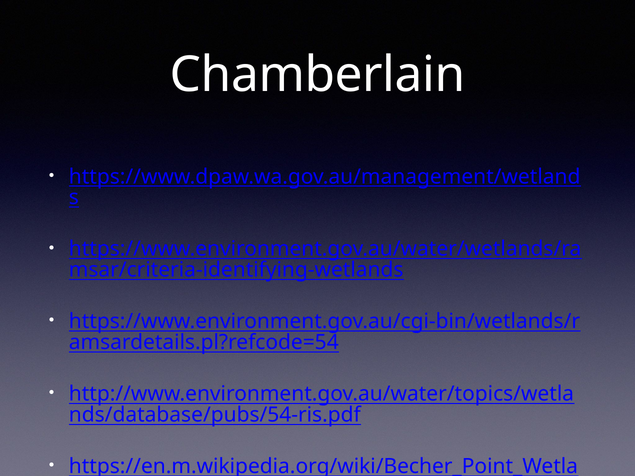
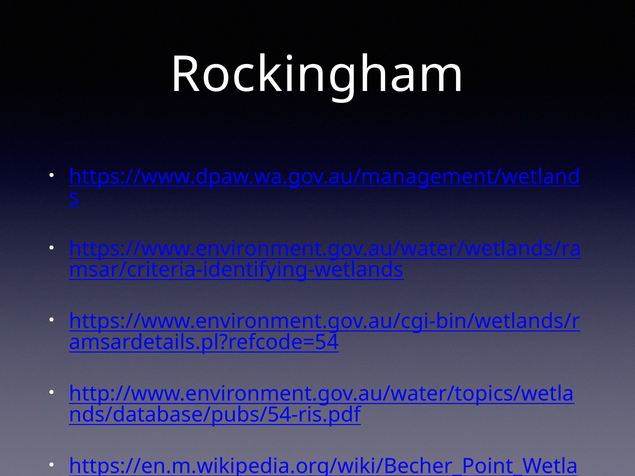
Chamberlain: Chamberlain -> Rockingham (317, 75)
